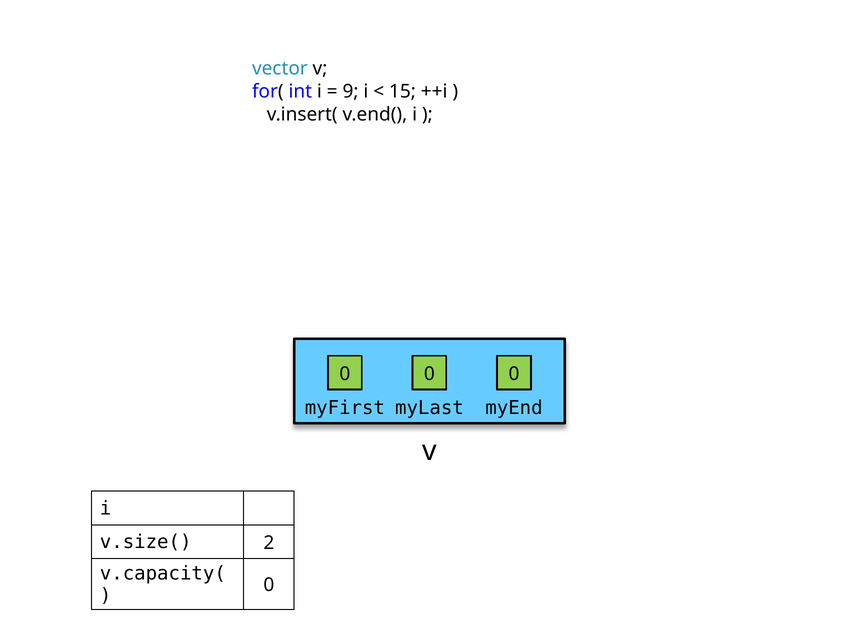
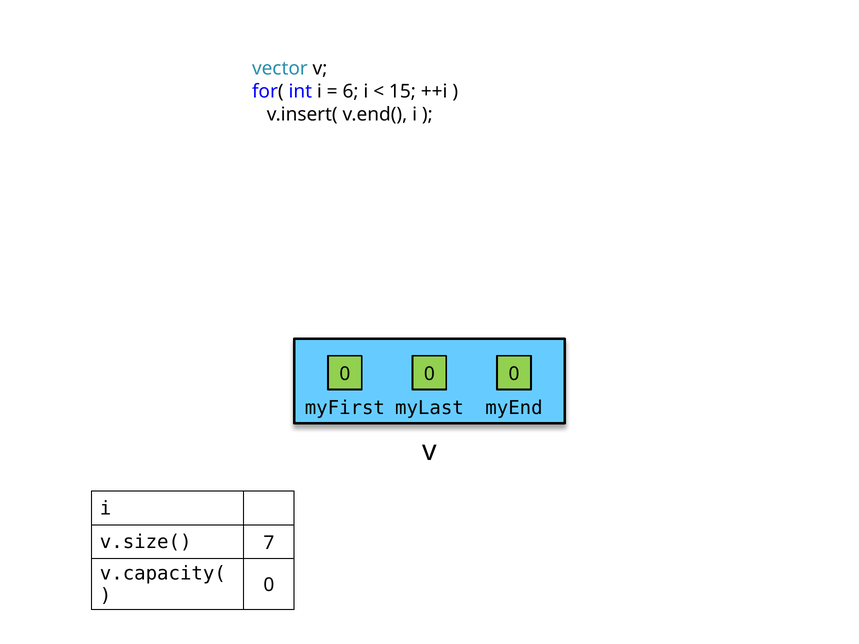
9: 9 -> 6 (351, 92)
2: 2 -> 7 (269, 543)
